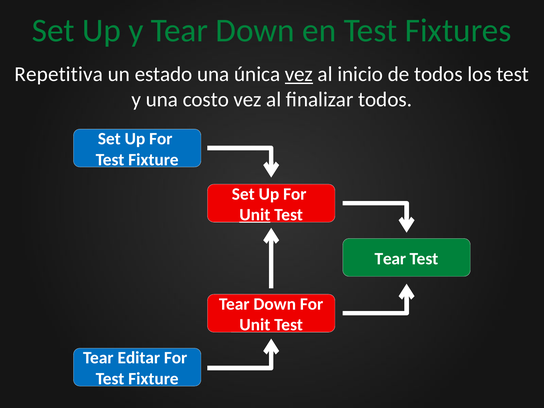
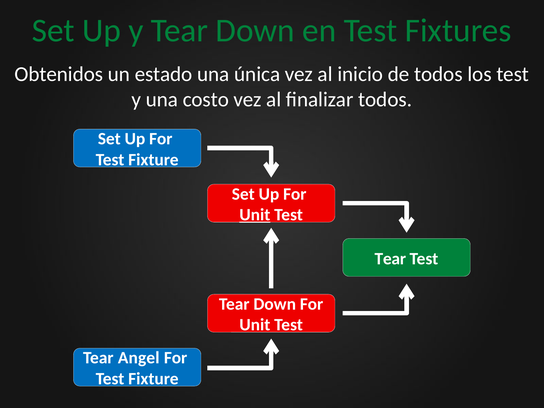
Repetitiva: Repetitiva -> Obtenidos (59, 74)
vez underline: present -> none (299, 74)
Editar: Editar -> Angel (139, 358)
